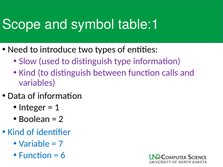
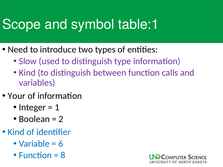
Data: Data -> Your (17, 96)
7: 7 -> 6 (61, 144)
6: 6 -> 8 (63, 155)
